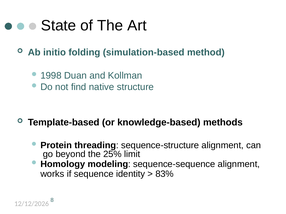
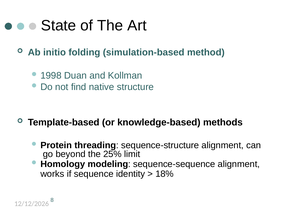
83%: 83% -> 18% (165, 174)
